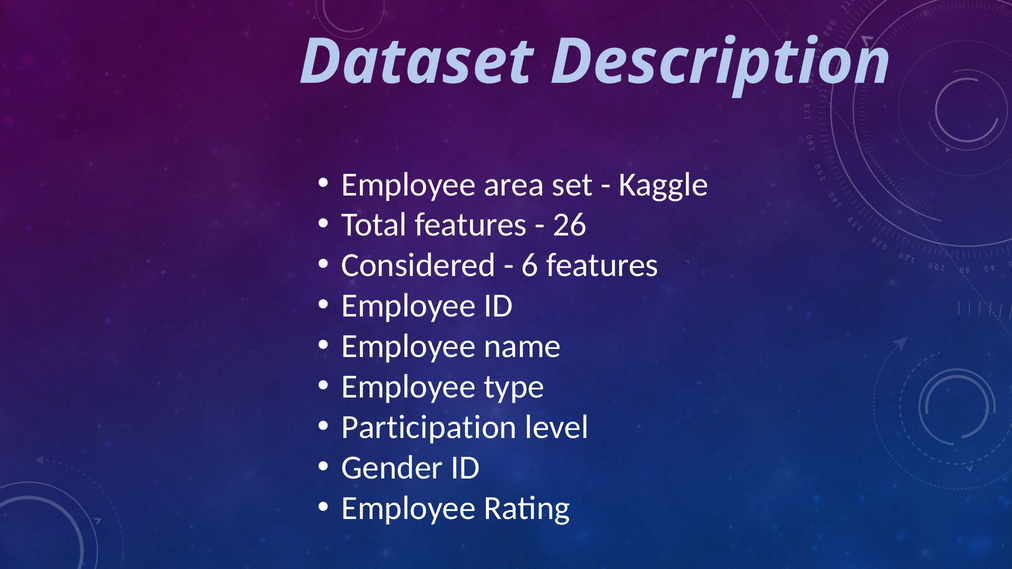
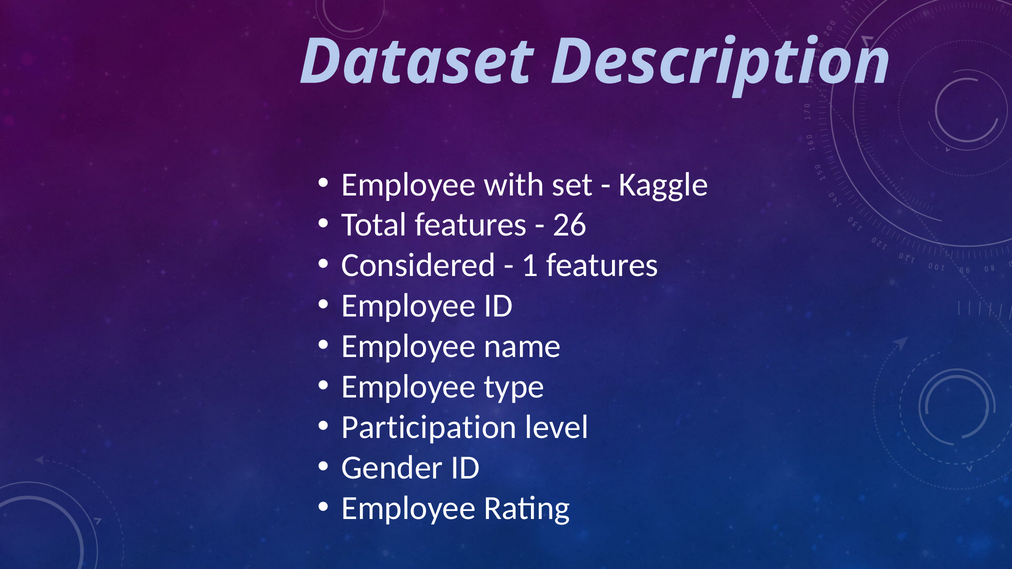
area: area -> with (514, 184)
6: 6 -> 1 (530, 265)
